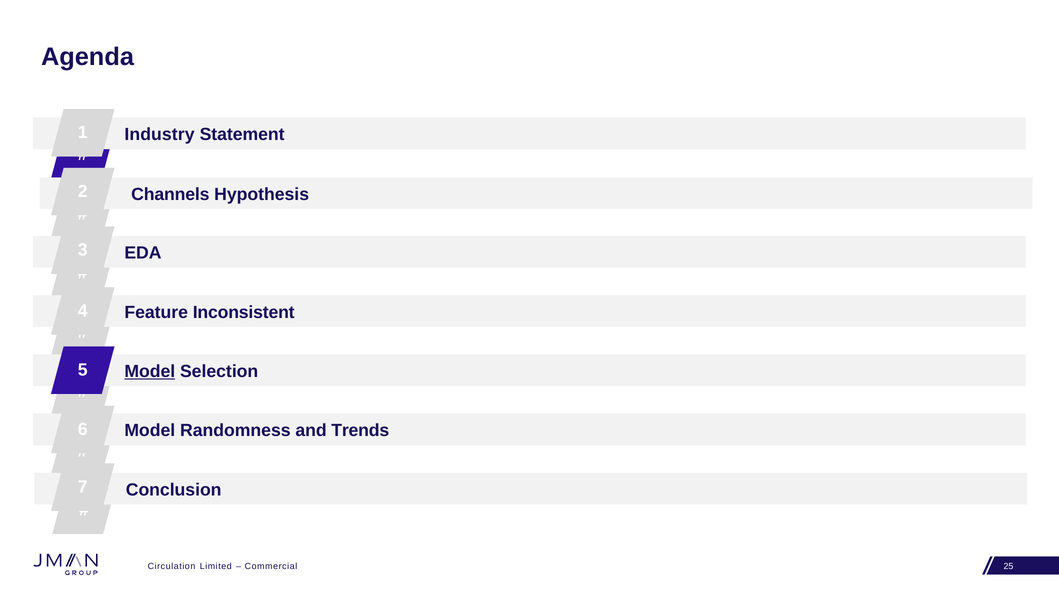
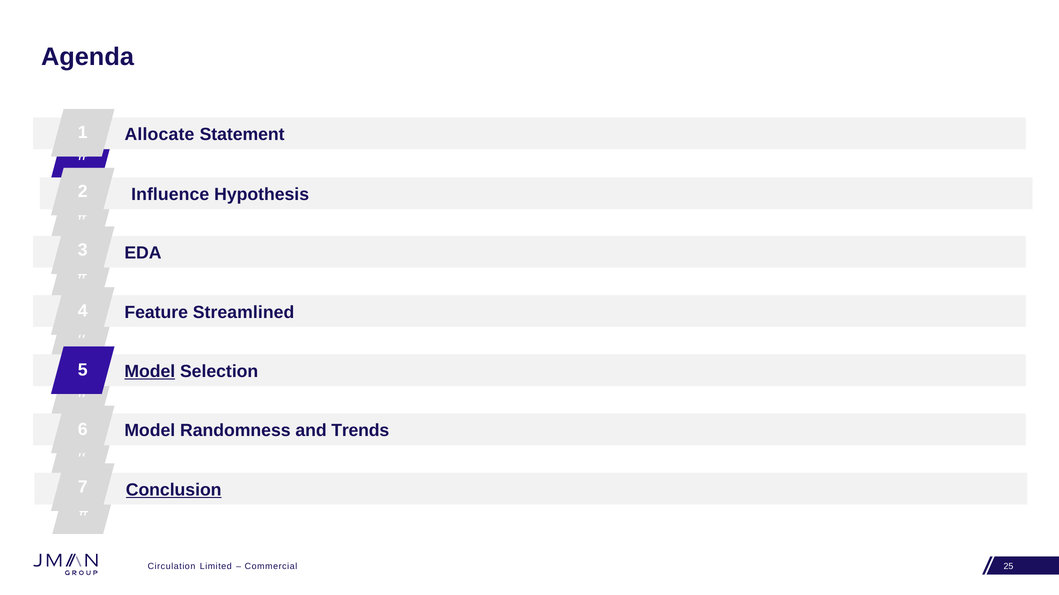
Industry: Industry -> Allocate (159, 135)
Channels: Channels -> Influence (170, 195)
Inconsistent: Inconsistent -> Streamlined (244, 313)
Conclusion underline: none -> present (174, 490)
